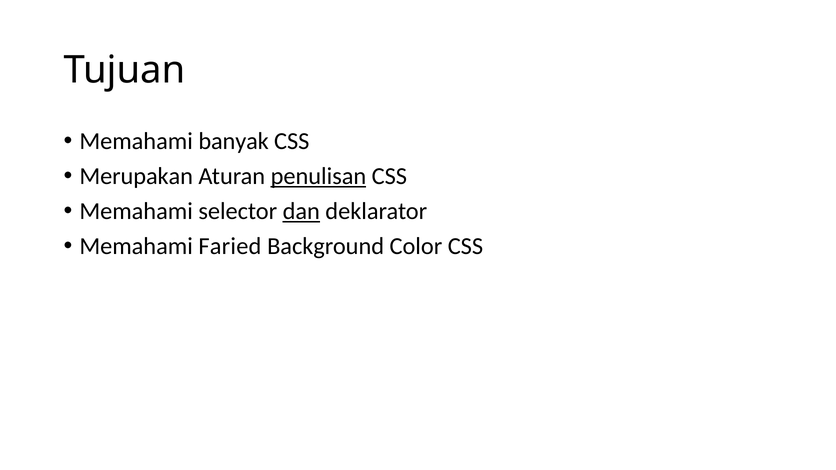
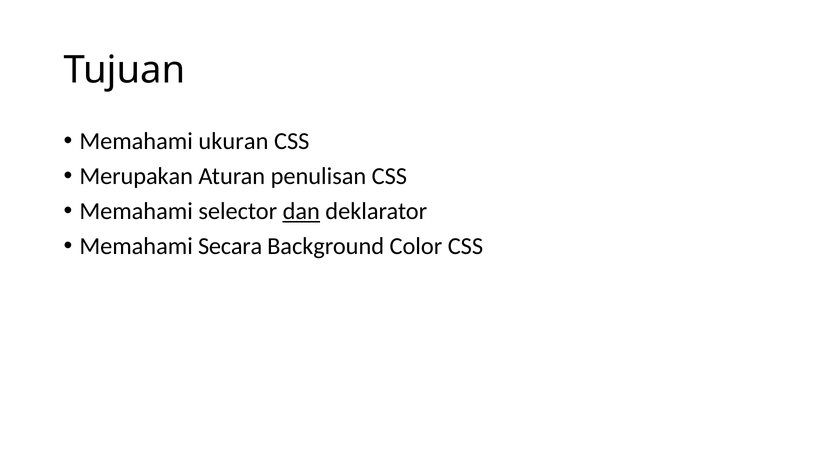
banyak: banyak -> ukuran (233, 141)
penulisan underline: present -> none (318, 176)
Faried: Faried -> Secara (230, 247)
